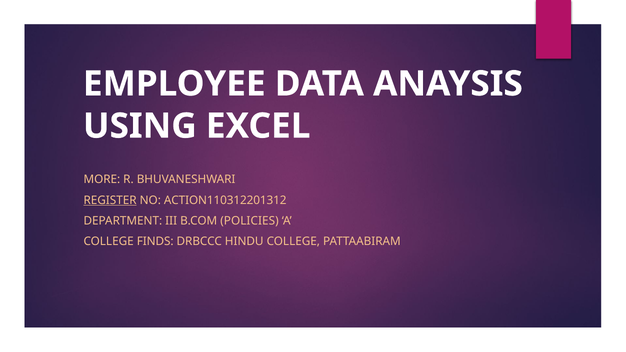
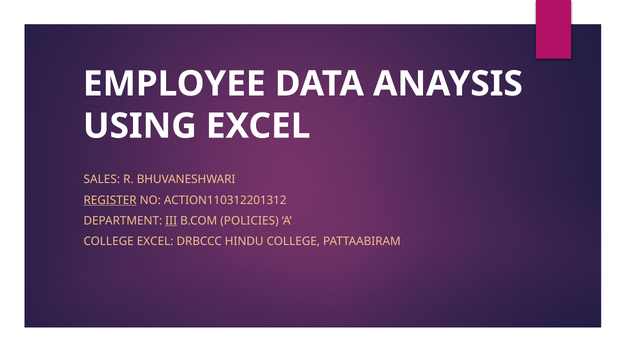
MORE: MORE -> SALES (102, 180)
III underline: none -> present (171, 221)
COLLEGE FINDS: FINDS -> EXCEL (155, 241)
